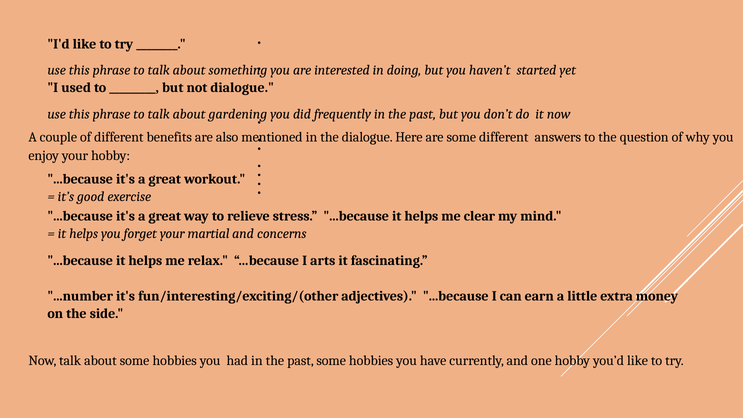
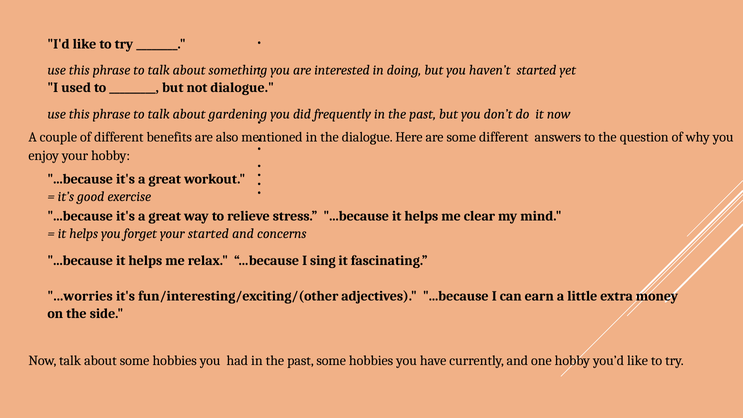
your martial: martial -> started (208, 234)
arts: arts -> sing (323, 261)
...number: ...number -> ...worries (80, 296)
